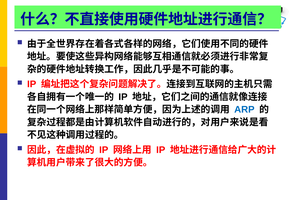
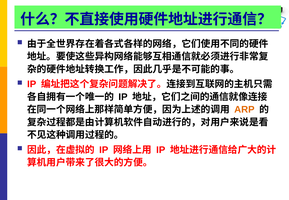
ARP colour: blue -> orange (244, 110)
